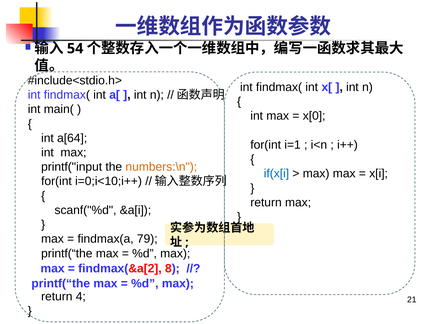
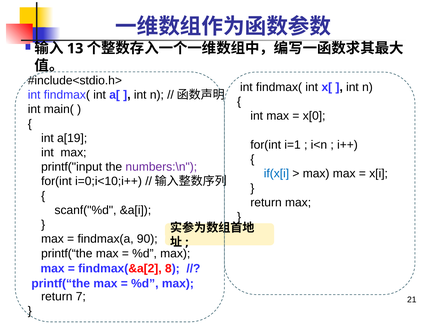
54: 54 -> 13 (75, 49)
a[64: a[64 -> a[19 (72, 138)
numbers:\n colour: orange -> purple (161, 167)
79: 79 -> 90 (147, 239)
4: 4 -> 7 (81, 297)
